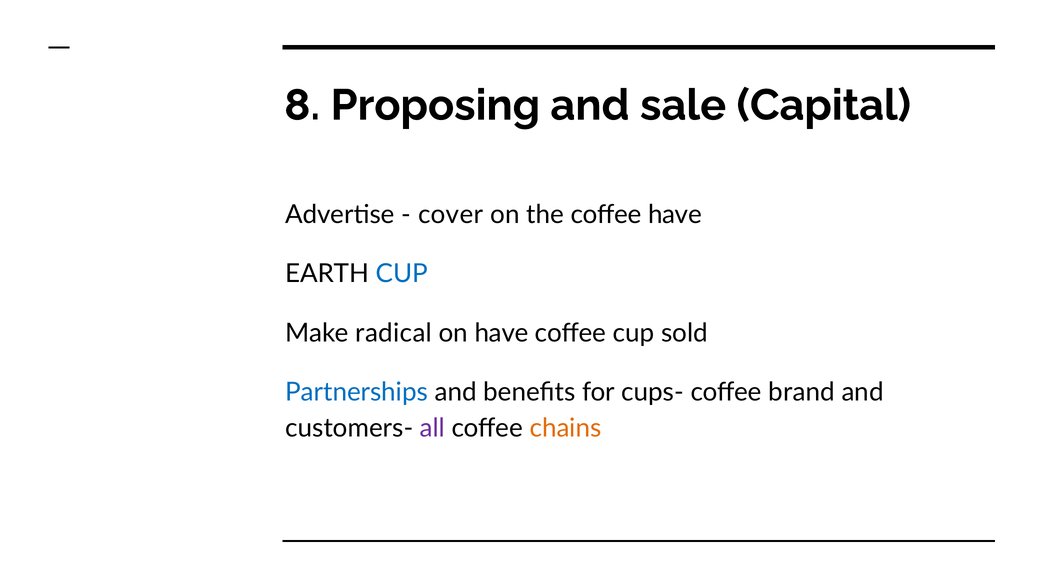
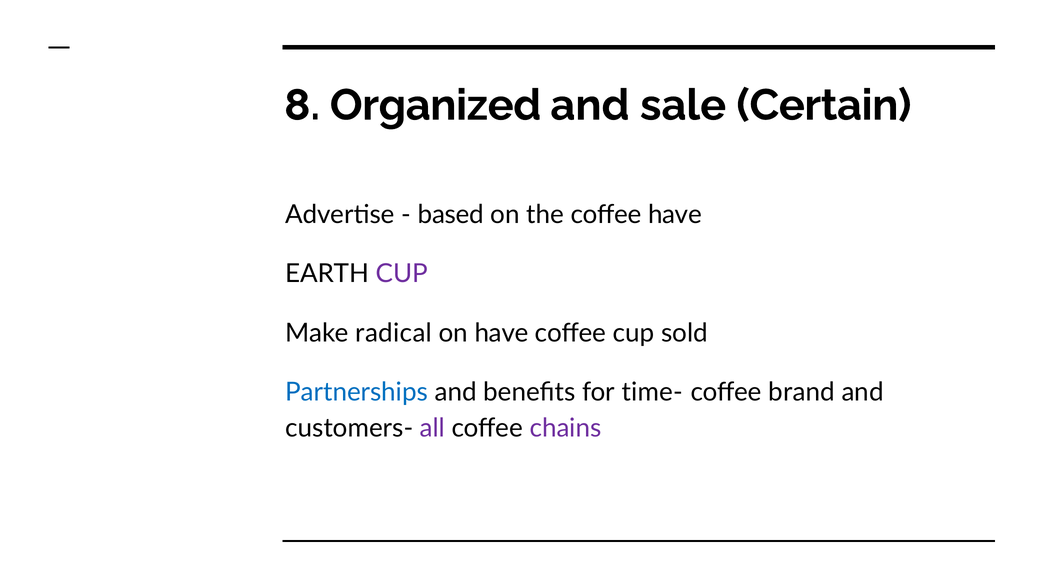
Proposing: Proposing -> Organized (436, 105)
Capital: Capital -> Certain (824, 105)
cover: cover -> based (451, 215)
CUP colour: blue -> purple (402, 274)
cups-: cups- -> time- (652, 392)
chains colour: orange -> purple (566, 428)
